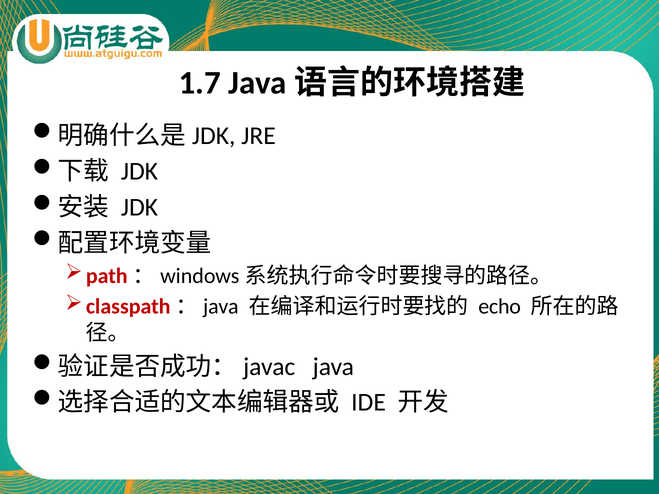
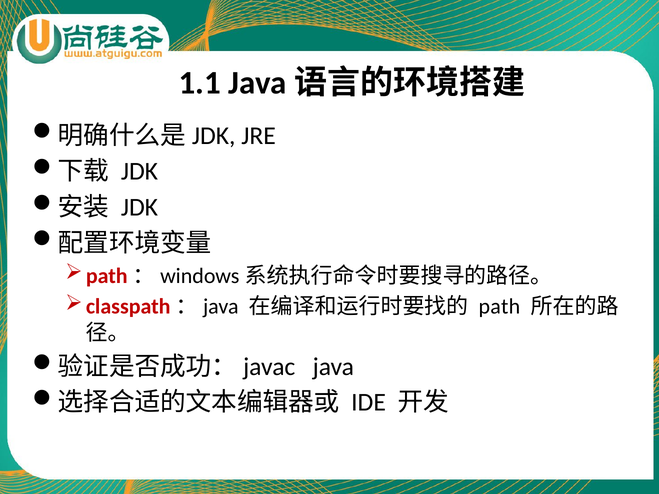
1.7: 1.7 -> 1.1 (200, 83)
echo: echo -> path (499, 307)
